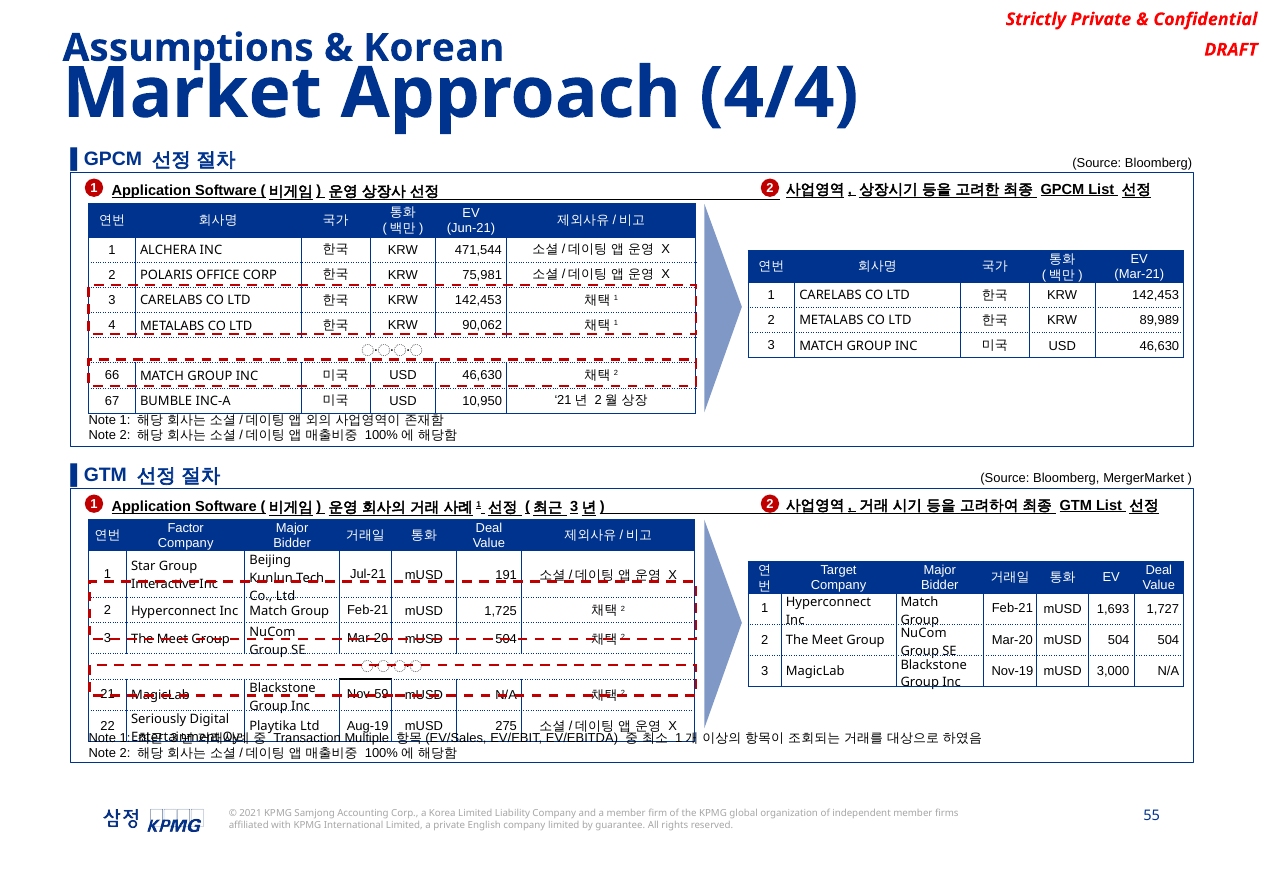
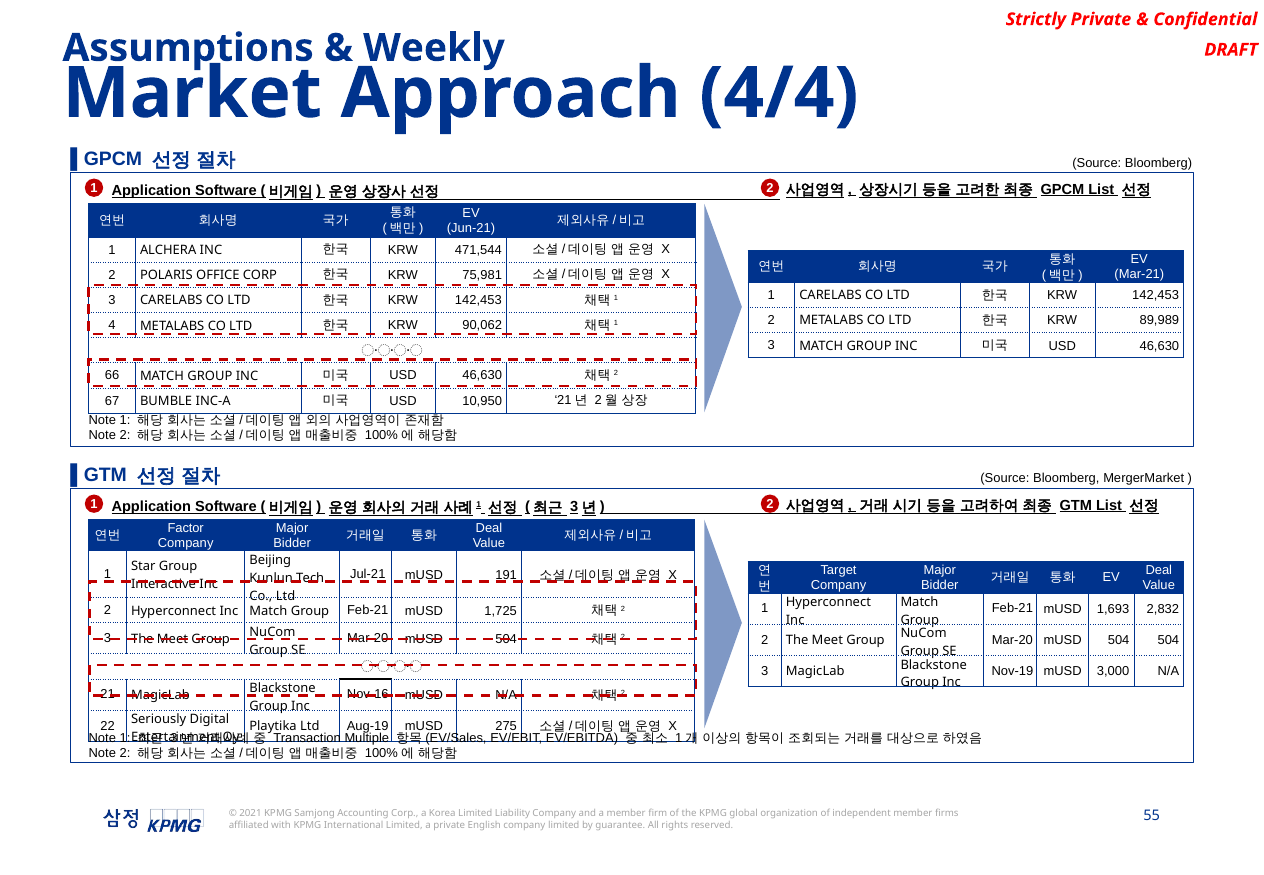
Korean: Korean -> Weekly (434, 48)
1,727: 1,727 -> 2,832 (1163, 609)
Nov-59: Nov-59 -> Nov-16 (368, 695)
